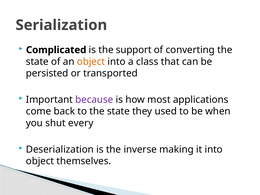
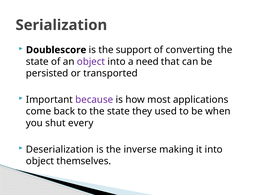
Complicated: Complicated -> Doublescore (56, 50)
object colour: orange -> purple (91, 62)
class: class -> need (147, 62)
